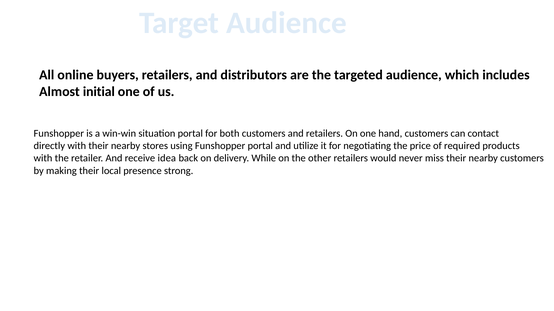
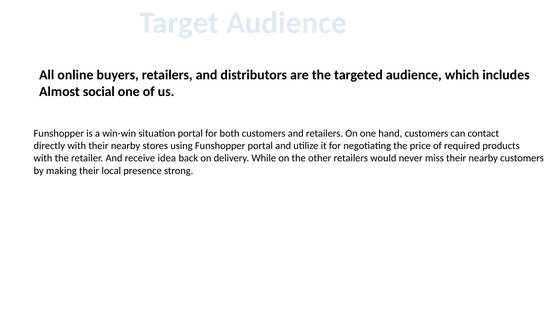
initial: initial -> social (99, 92)
